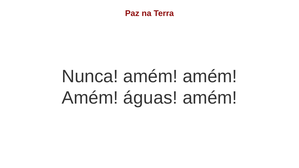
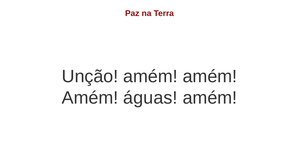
Nunca: Nunca -> Unção (90, 77)
